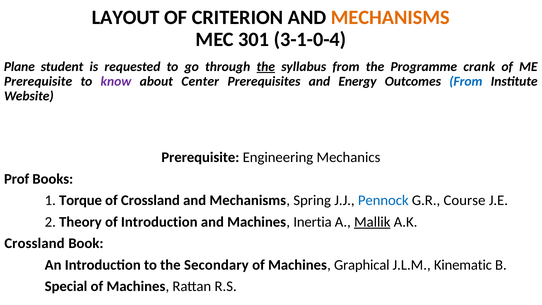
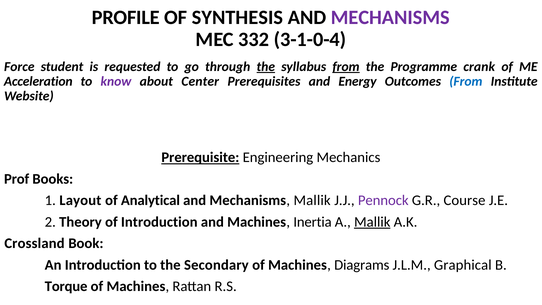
LAYOUT: LAYOUT -> PROFILE (126, 18)
CRITERION: CRITERION -> SYNTHESIS (237, 18)
MECHANISMS colour: orange -> purple (390, 18)
301: 301 -> 332 (254, 40)
Plane: Plane -> Force (19, 67)
from underline: none -> present (346, 67)
Prerequisite: Prerequisite -> Acceleration (38, 81)
Prerequisite underline: none -> present (200, 157)
Torque: Torque -> Layout (80, 200)
of Crossland: Crossland -> Analytical (150, 200)
Mechanisms Spring: Spring -> Mallik (312, 200)
Pennock colour: blue -> purple (383, 200)
Graphical: Graphical -> Diagrams (362, 265)
Kinematic: Kinematic -> Graphical (463, 265)
Special: Special -> Torque (66, 286)
